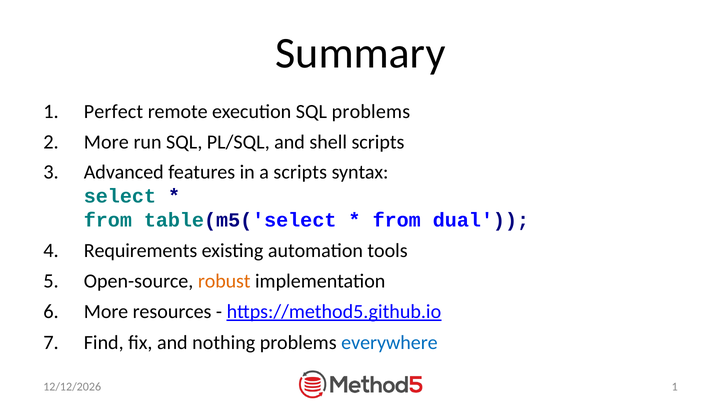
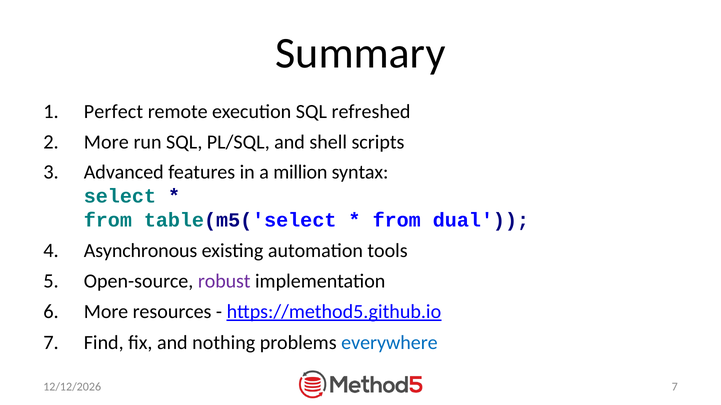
SQL problems: problems -> refreshed (371, 112)
a scripts: scripts -> million (300, 173)
Requirements: Requirements -> Asynchronous (141, 251)
robust colour: orange -> purple (224, 282)
1: 1 -> 7 (675, 387)
